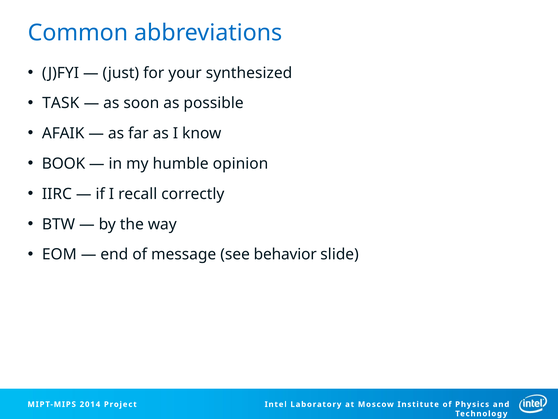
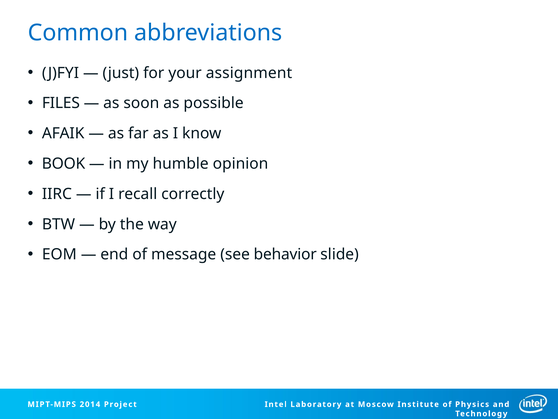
synthesized: synthesized -> assignment (249, 73)
TASK: TASK -> FILES (61, 103)
